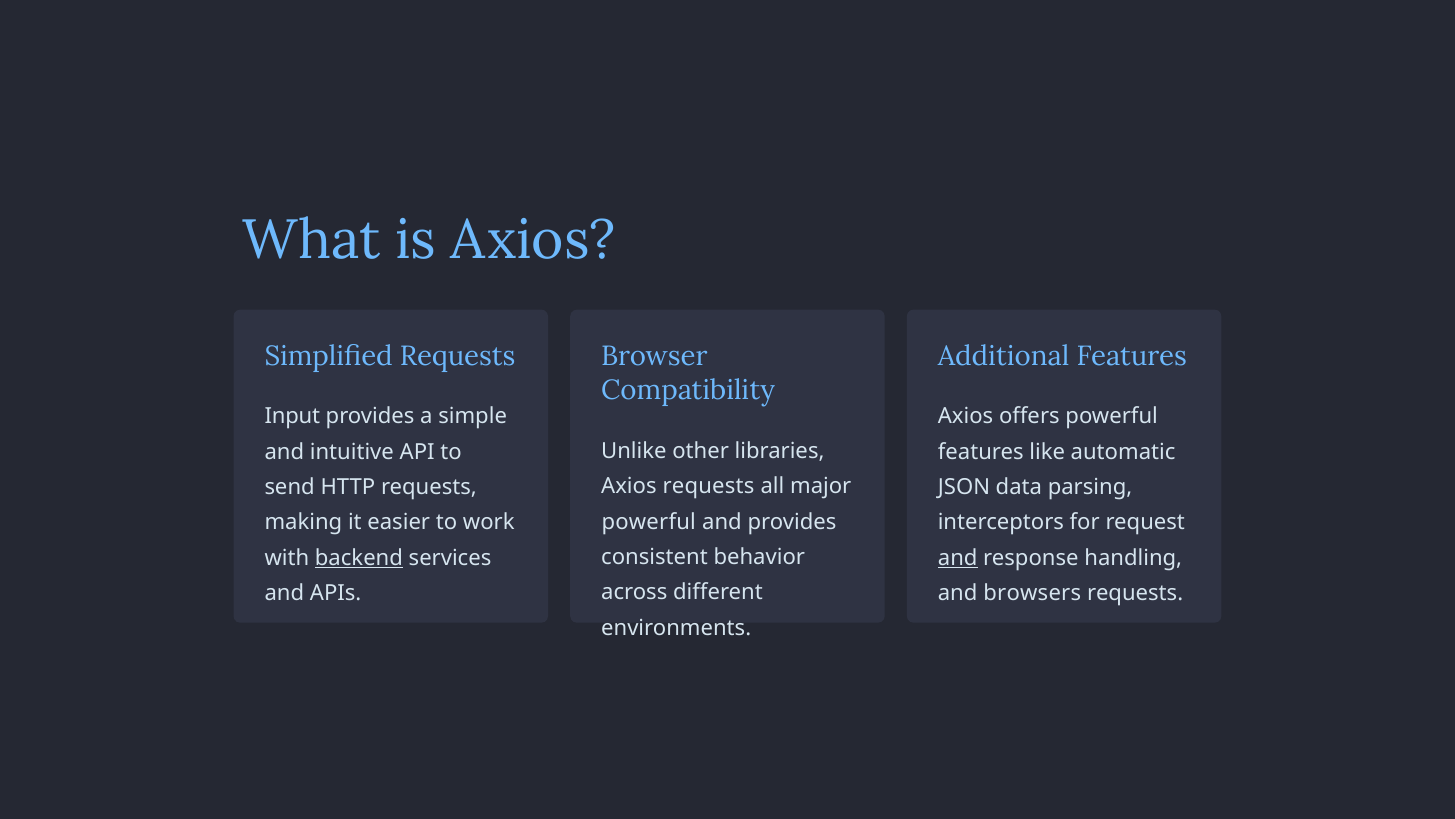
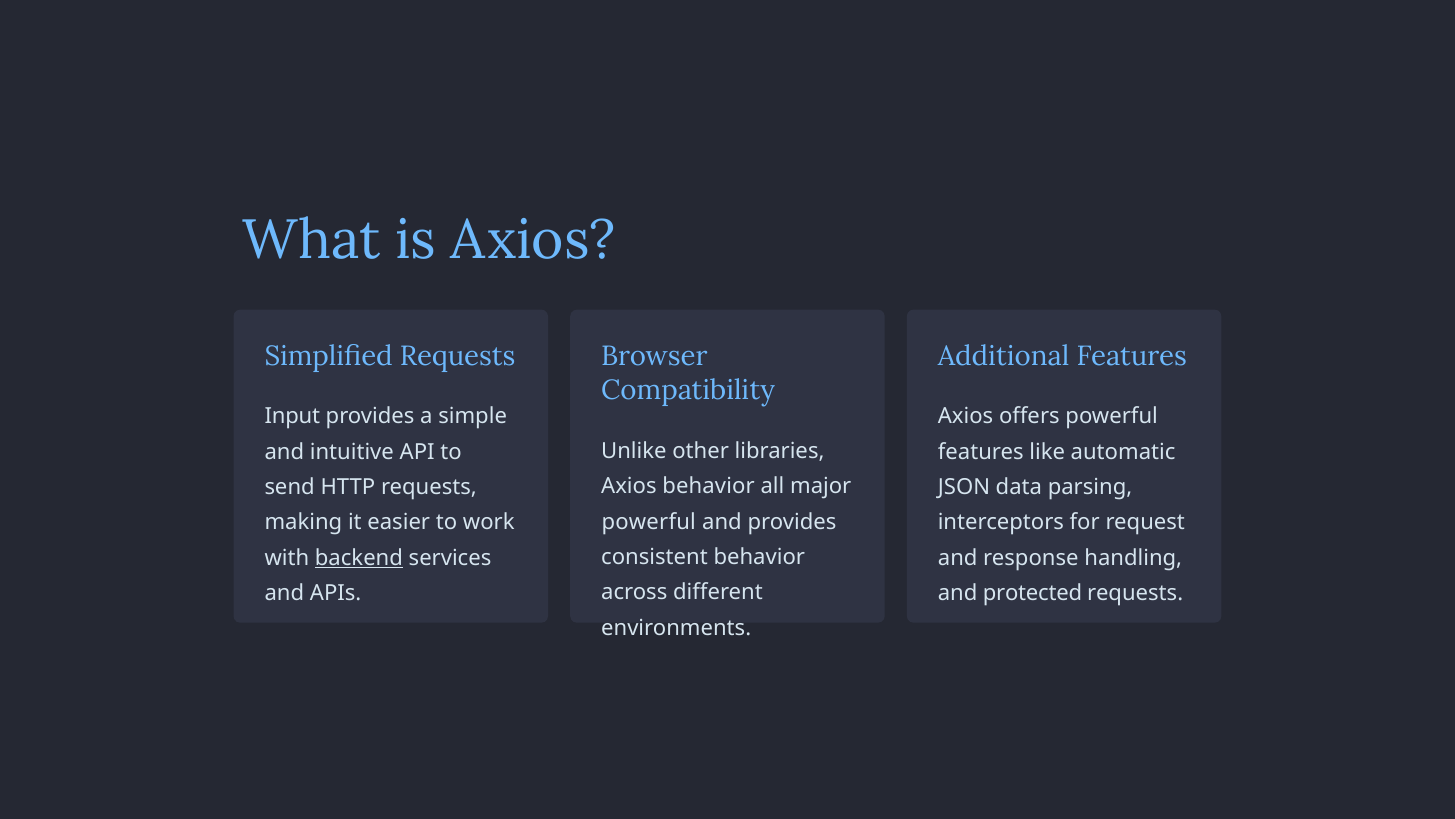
Axios requests: requests -> behavior (709, 486)
and underline: present -> none (958, 558)
browsers: browsers -> protected (1032, 593)
